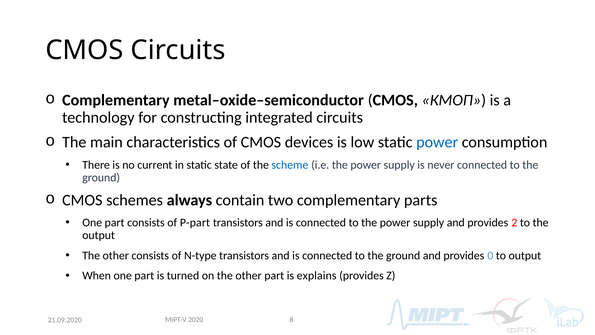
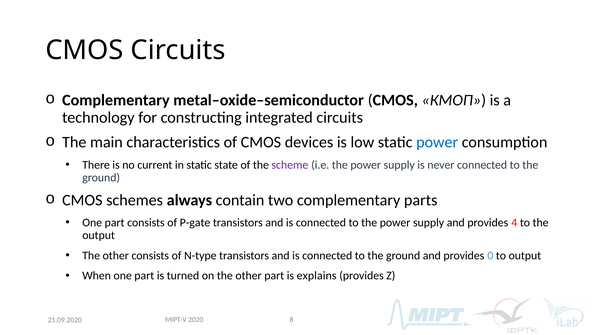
scheme colour: blue -> purple (290, 165)
P-part: P-part -> P-gate (195, 222)
2: 2 -> 4 (514, 222)
